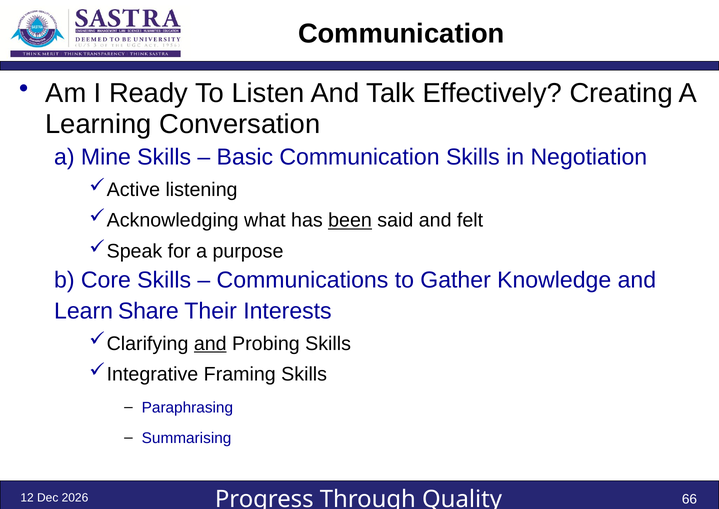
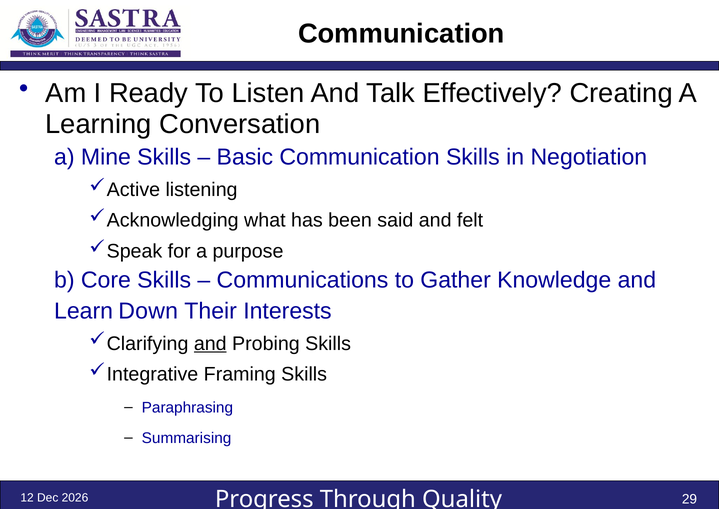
been underline: present -> none (350, 220)
Share: Share -> Down (148, 311)
66: 66 -> 29 (690, 499)
